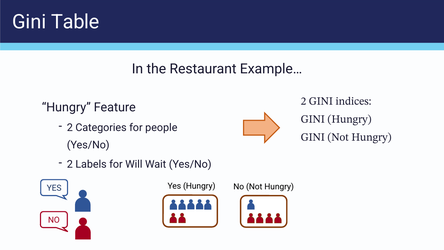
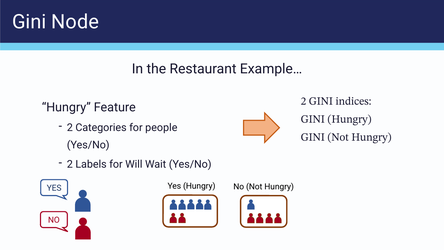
Table: Table -> Node (75, 22)
